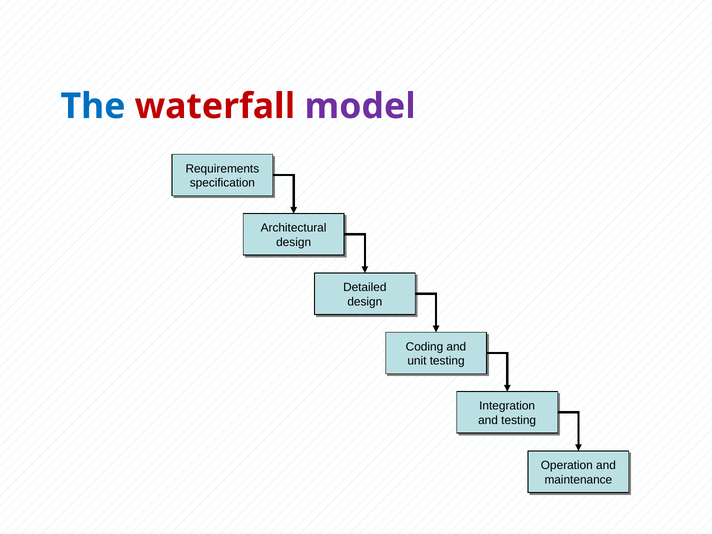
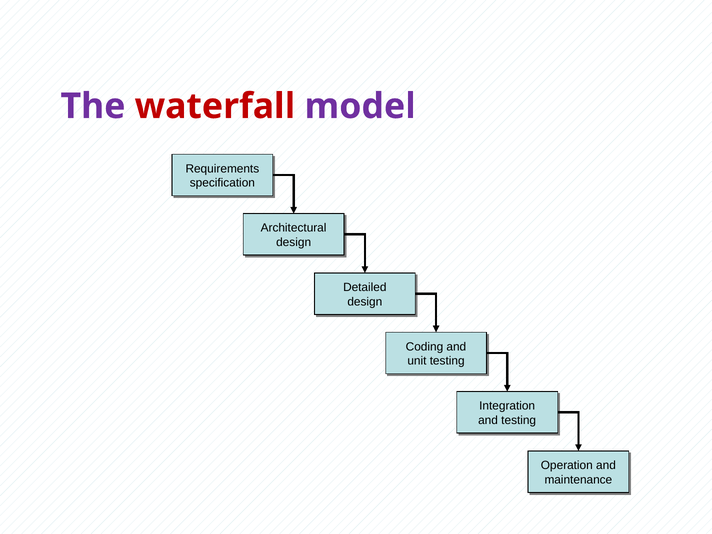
The colour: blue -> purple (93, 106)
